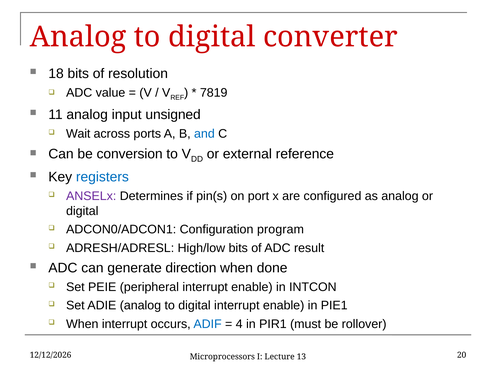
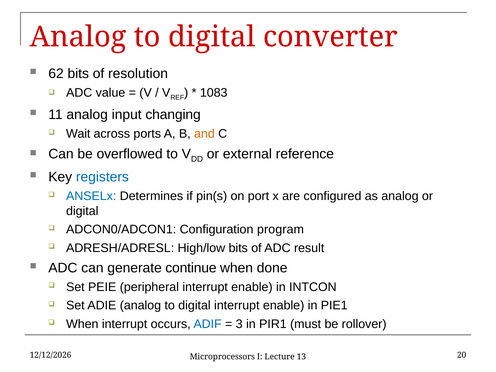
18: 18 -> 62 (56, 74)
7819: 7819 -> 1083 (214, 93)
unsigned: unsigned -> changing (173, 115)
and colour: blue -> orange (204, 134)
conversion: conversion -> overflowed (130, 154)
ANSELx colour: purple -> blue (91, 196)
direction: direction -> continue (191, 268)
4: 4 -> 3 (239, 324)
